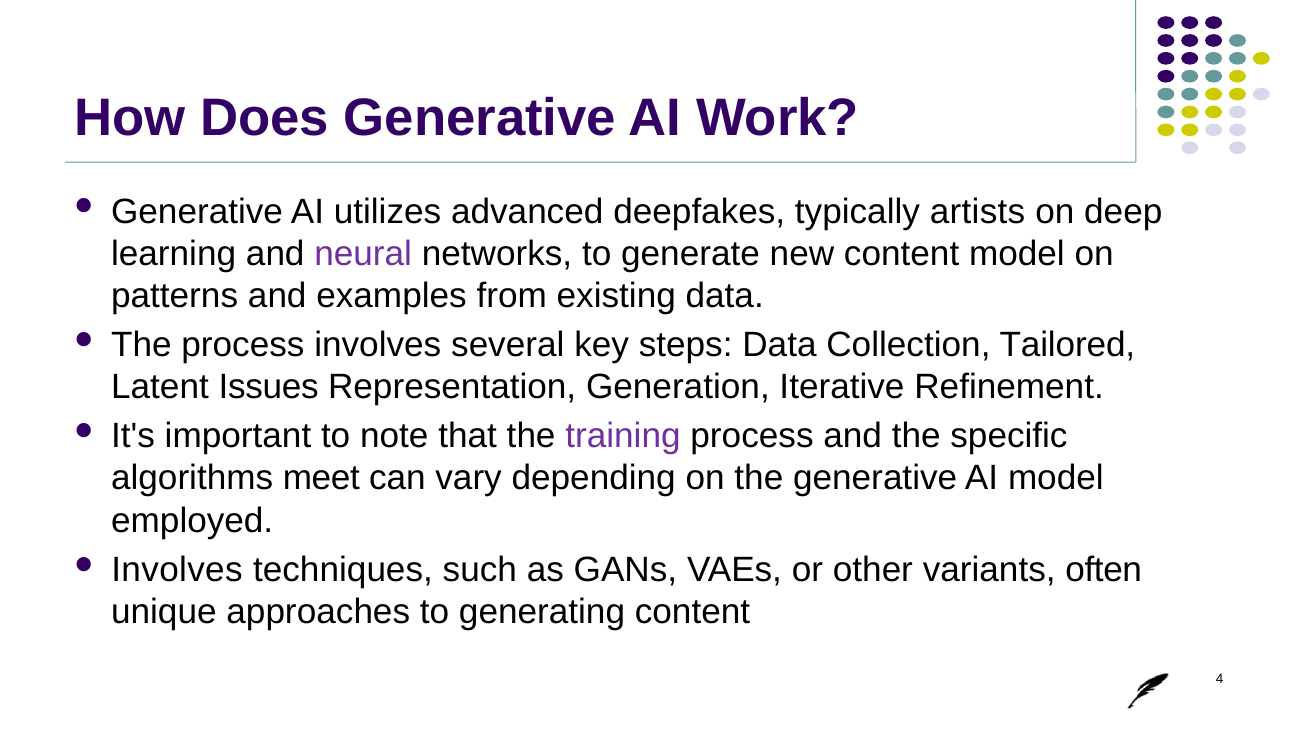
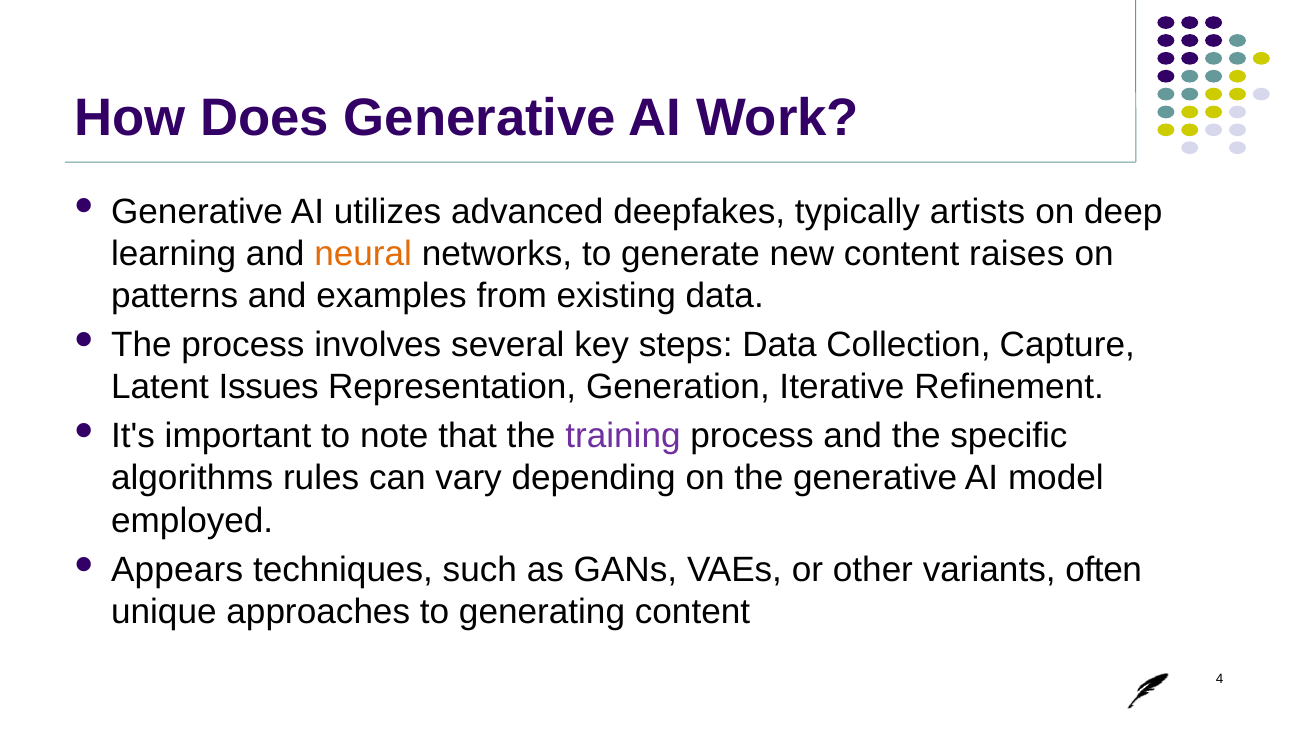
neural colour: purple -> orange (363, 254)
content model: model -> raises (1017, 254)
Tailored: Tailored -> Capture (1067, 345)
meet: meet -> rules (321, 478)
Involves: Involves -> Appears (177, 570)
